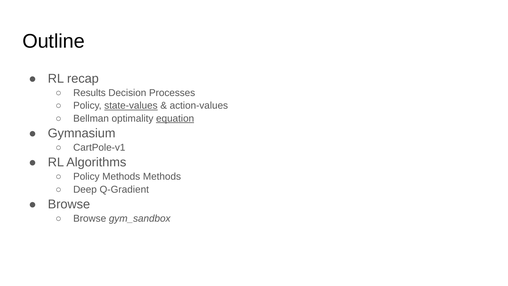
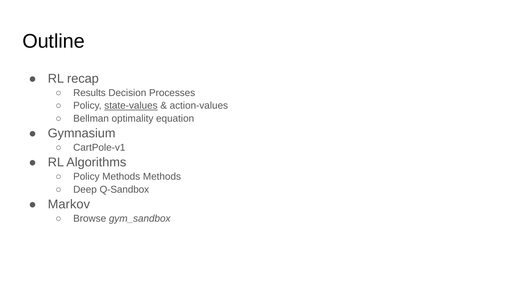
equation underline: present -> none (175, 118)
Q-Gradient: Q-Gradient -> Q-Sandbox (124, 189)
Browse: Browse -> Markov (69, 204)
